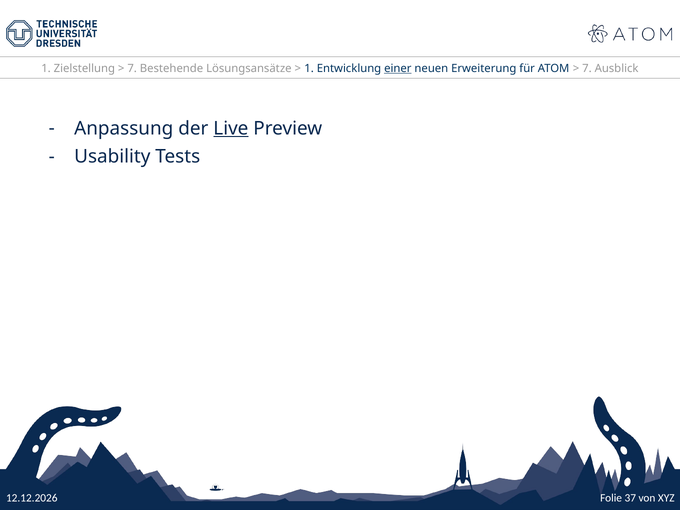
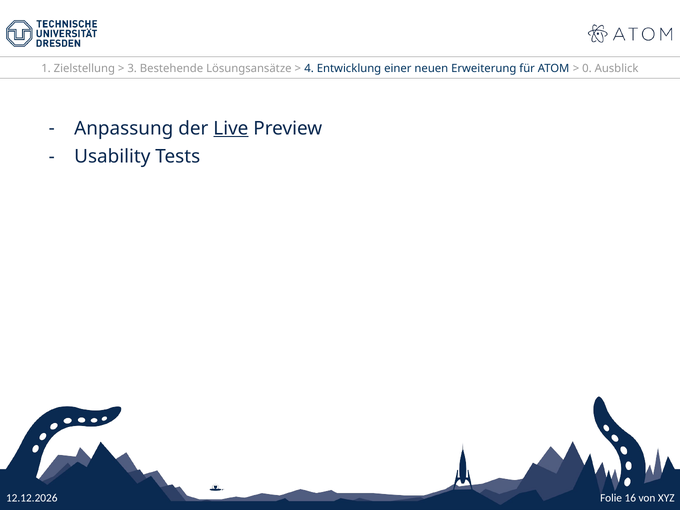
7: 7 -> 3 (132, 68)
1: 1 -> 4 (309, 68)
einer underline: present -> none (398, 68)
7: 7 -> 0 (587, 68)
37: 37 -> 16 (630, 498)
